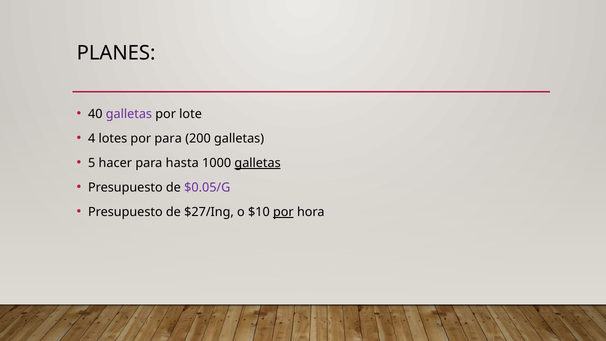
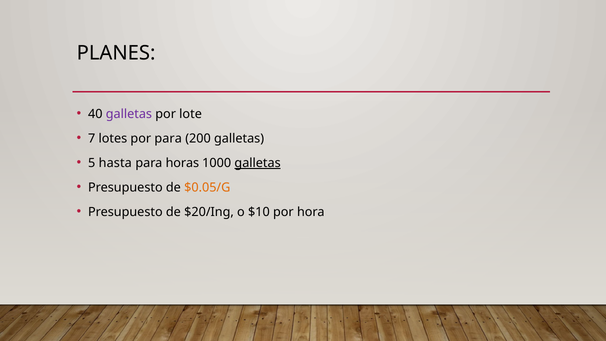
4: 4 -> 7 (92, 138)
hacer: hacer -> hasta (115, 163)
hasta: hasta -> horas (182, 163)
$0.05/G colour: purple -> orange (207, 187)
$27/Ing: $27/Ing -> $20/Ing (209, 212)
por underline: present -> none (283, 212)
